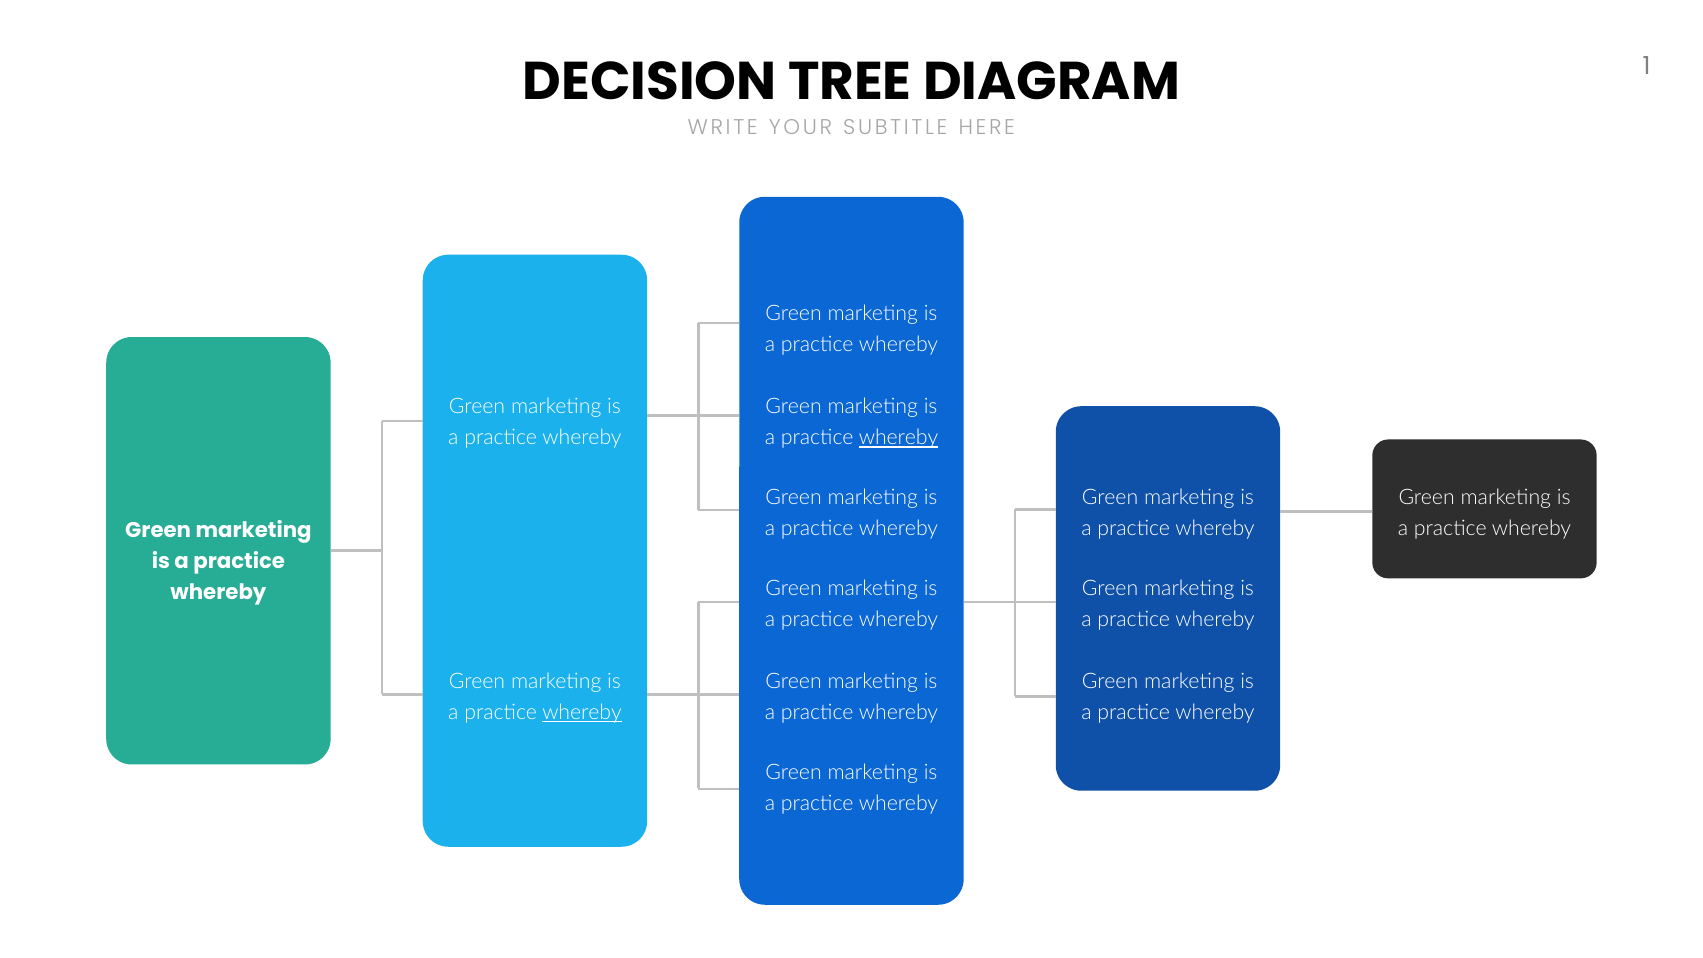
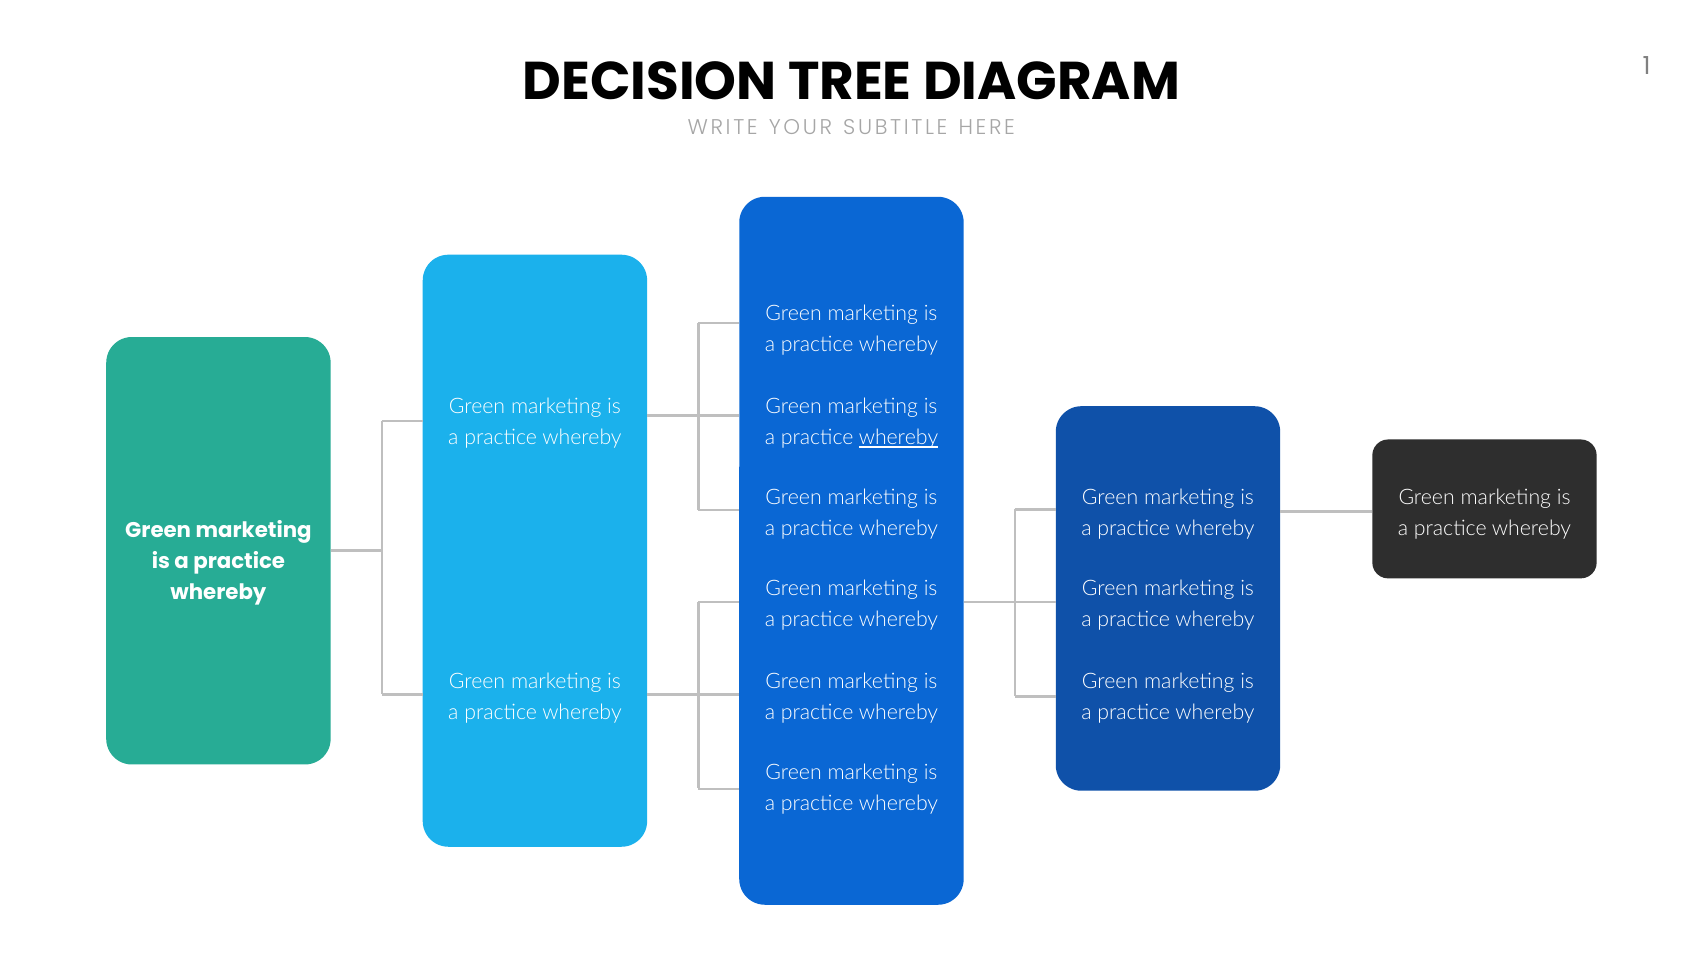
whereby underline: present -> none (582, 713)
